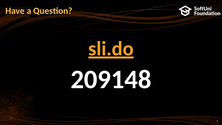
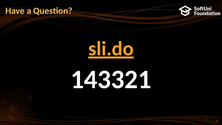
209148: 209148 -> 143321 (111, 79)
